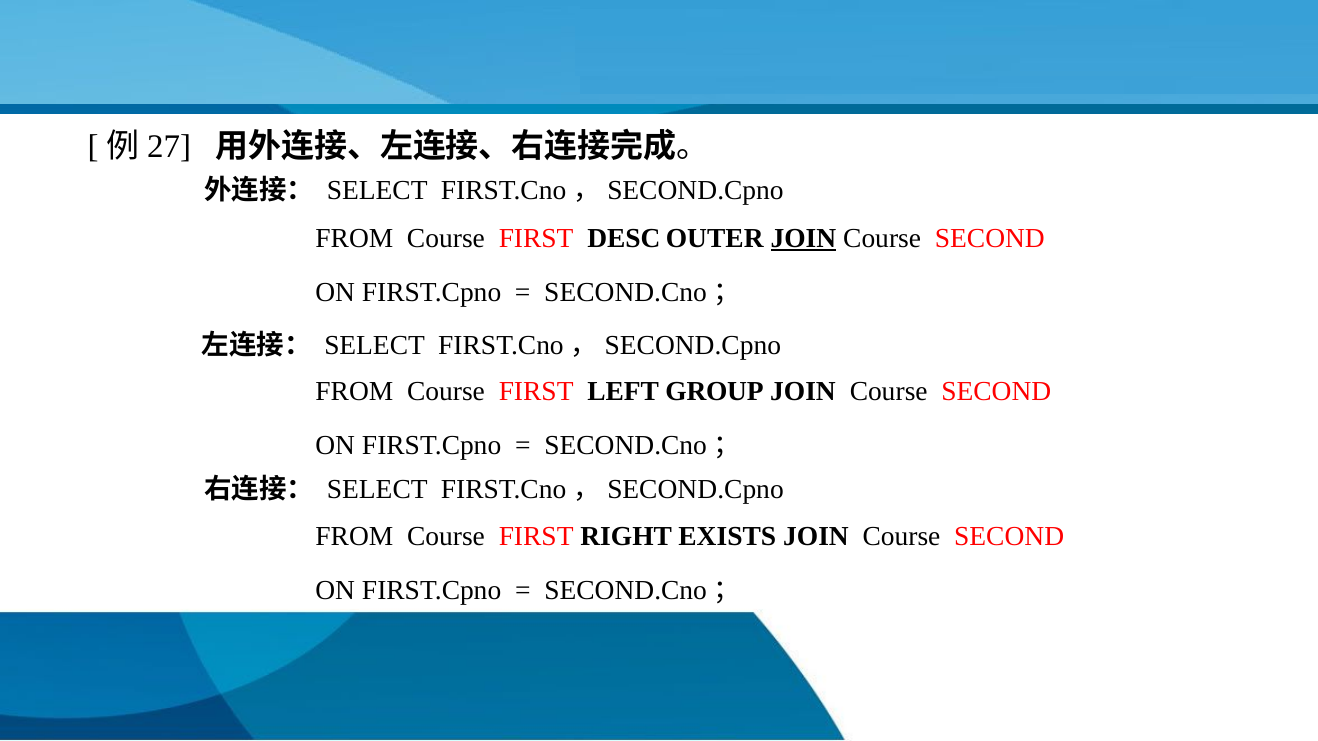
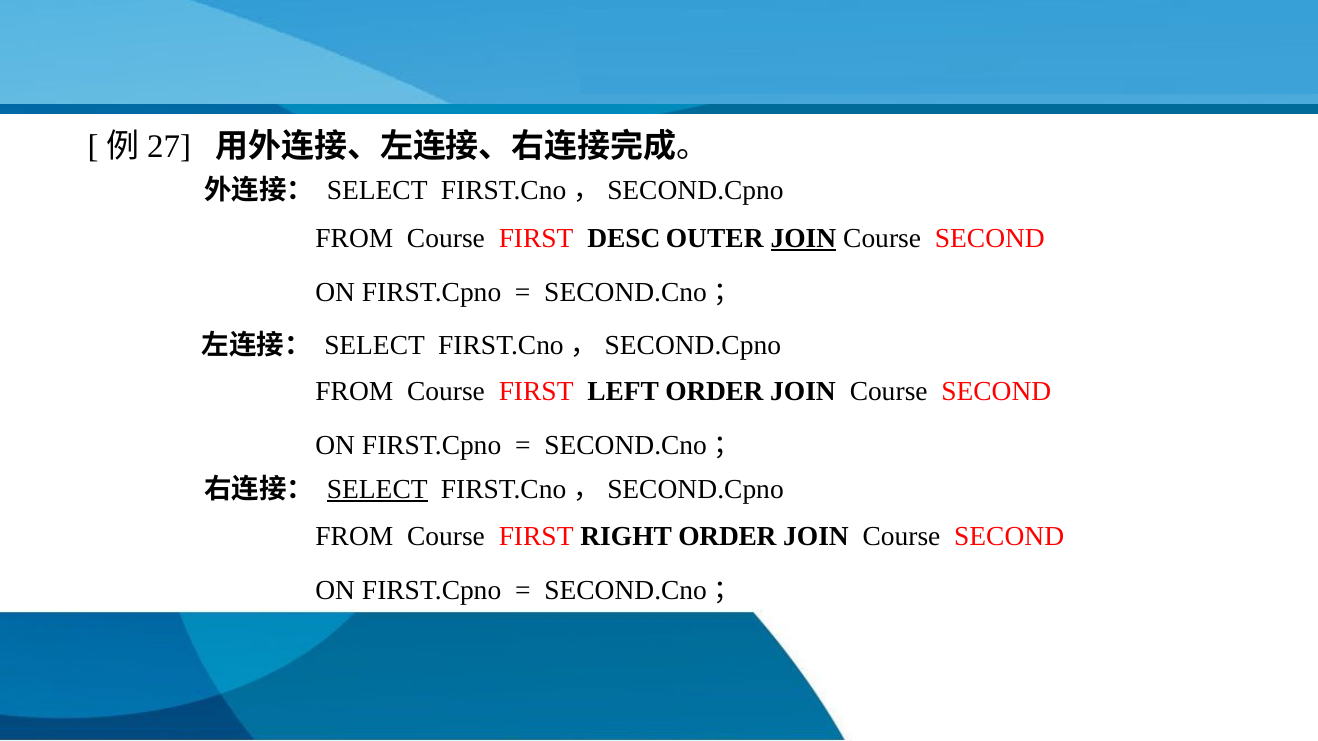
LEFT GROUP: GROUP -> ORDER (714, 392)
SELECT underline: none -> present (377, 489)
RIGHT EXISTS: EXISTS -> ORDER (727, 537)
